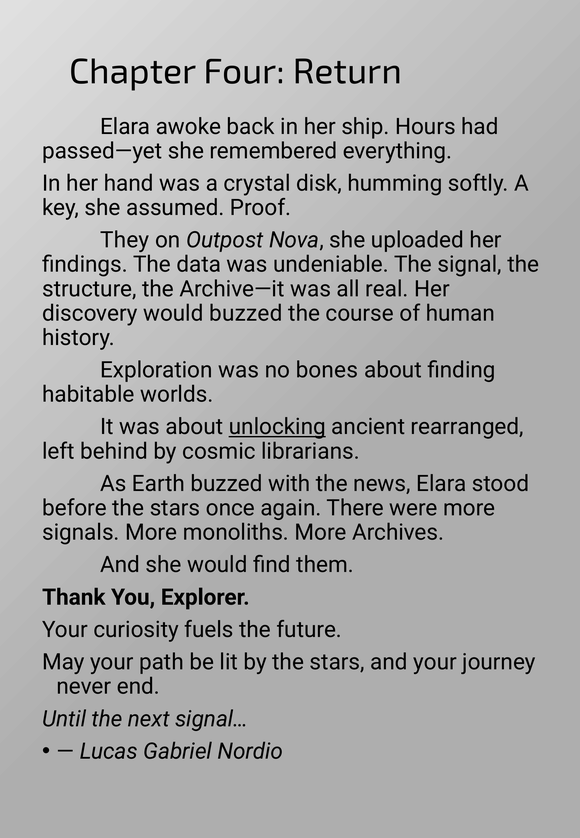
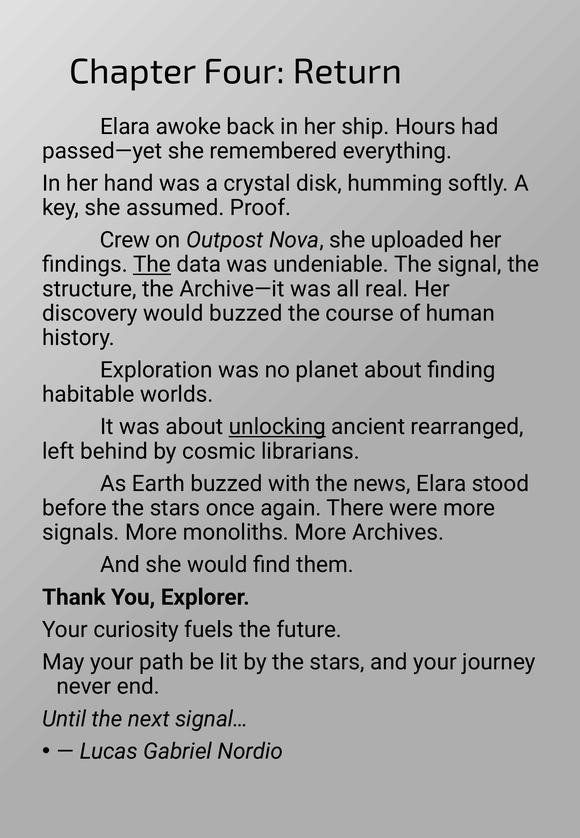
They: They -> Crew (125, 240)
The underline: none -> present (152, 264)
bones: bones -> planet (327, 370)
